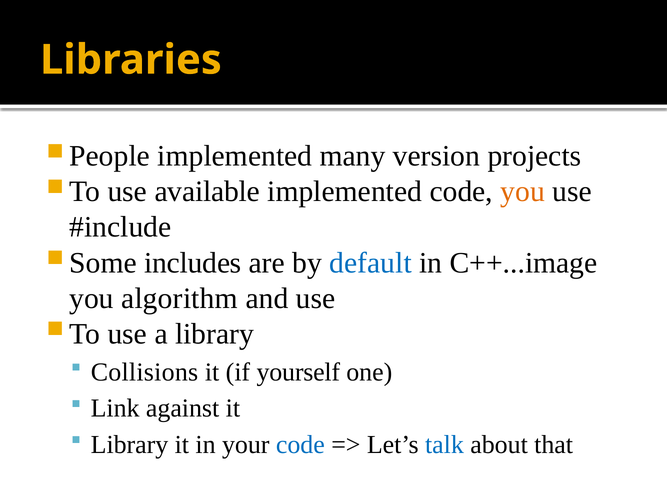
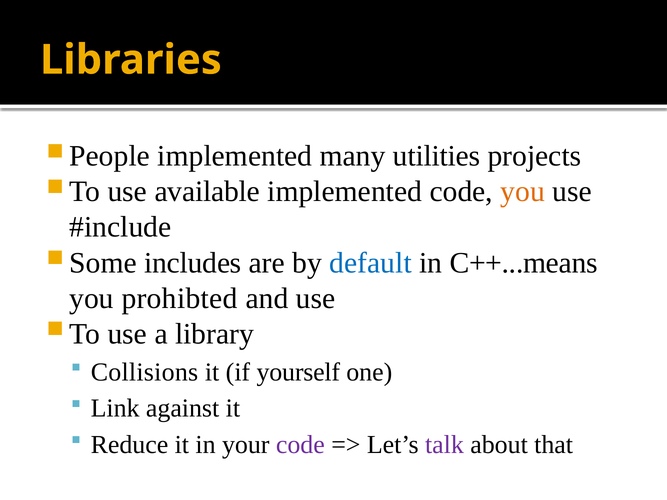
version: version -> utilities (437, 156)
C++...image: C++...image -> C++...means (524, 263)
algorithm: algorithm -> prohibted (180, 298)
Library: Library -> Reduce (129, 445)
code colour: blue -> purple (300, 445)
talk colour: blue -> purple (444, 445)
